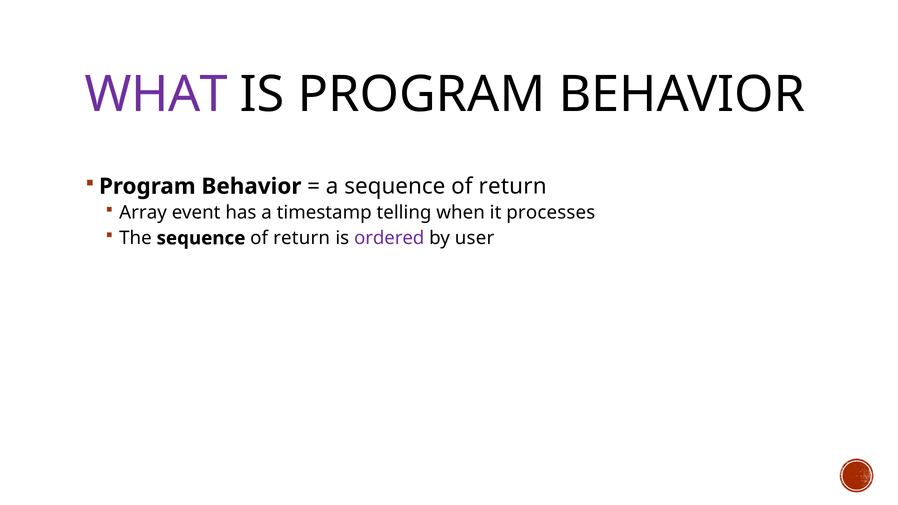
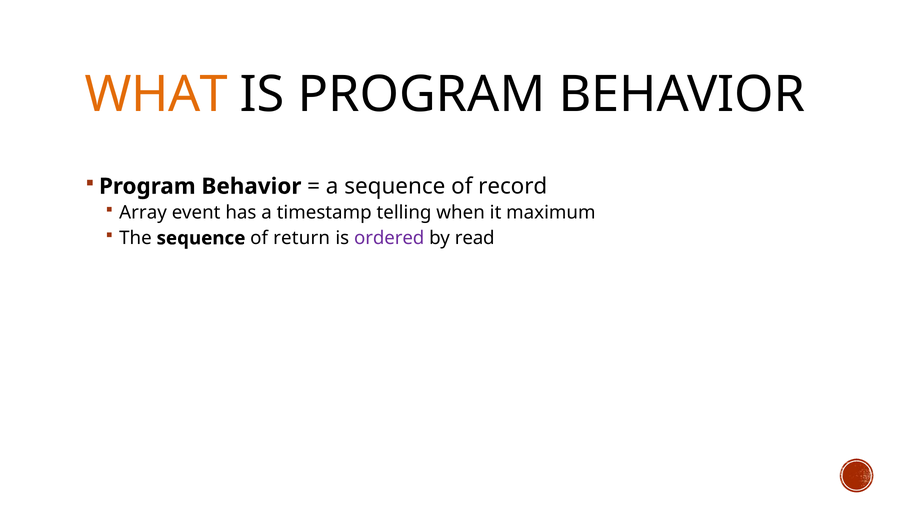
WHAT colour: purple -> orange (156, 95)
a sequence of return: return -> record (513, 186)
processes: processes -> maximum (551, 212)
user: user -> read (475, 238)
